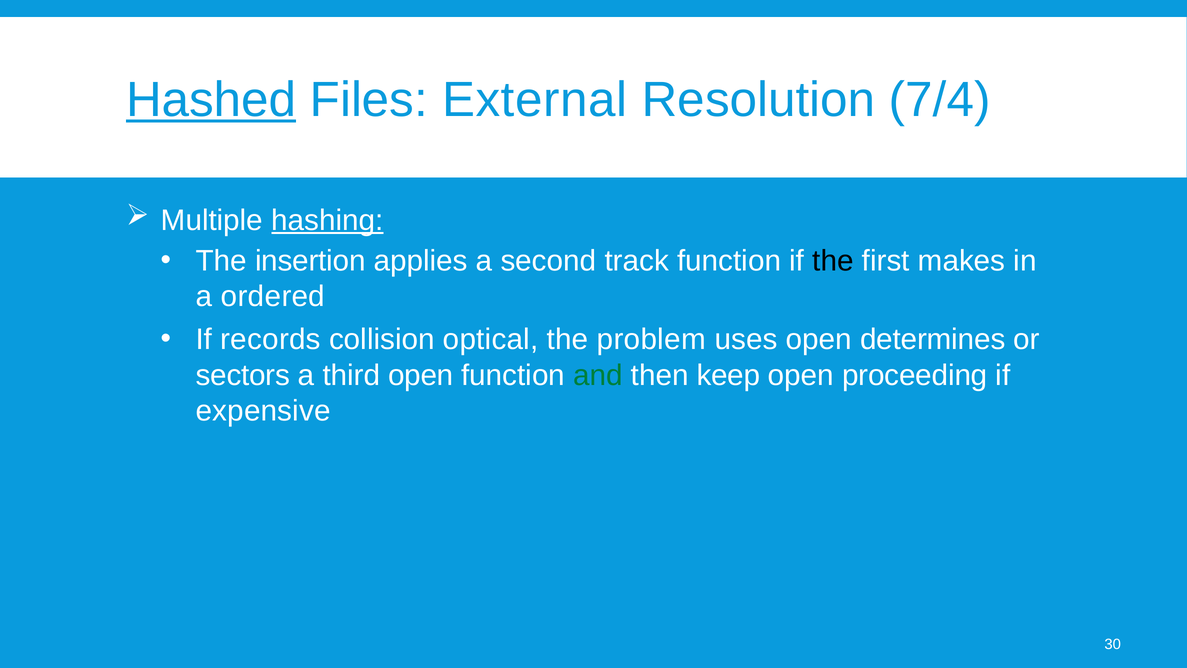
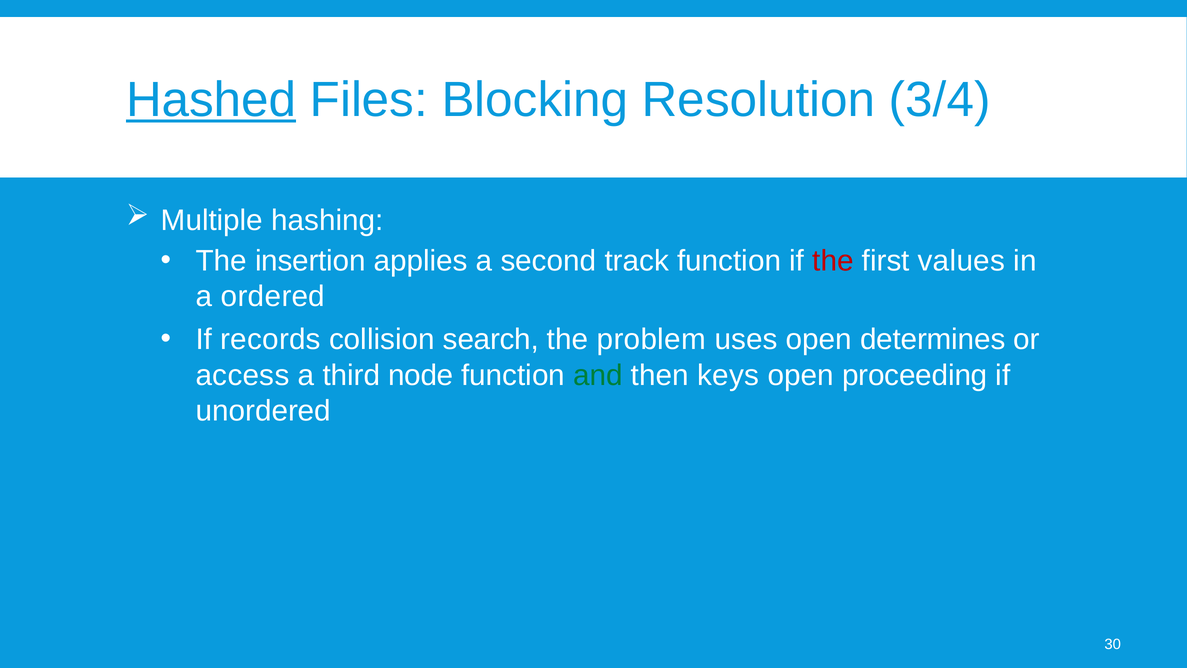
External: External -> Blocking (535, 100)
7/4: 7/4 -> 3/4 (940, 100)
hashing underline: present -> none (327, 220)
the colour: black -> red (833, 261)
makes: makes -> values (961, 261)
optical: optical -> search (491, 339)
sectors: sectors -> access (243, 375)
third open: open -> node (421, 375)
keep: keep -> keys (728, 375)
expensive: expensive -> unordered (263, 411)
